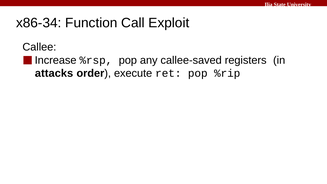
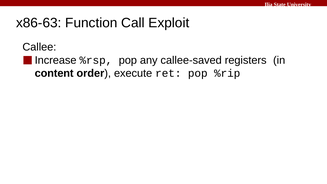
x86-34: x86-34 -> x86-63 (39, 23)
attacks: attacks -> content (54, 73)
